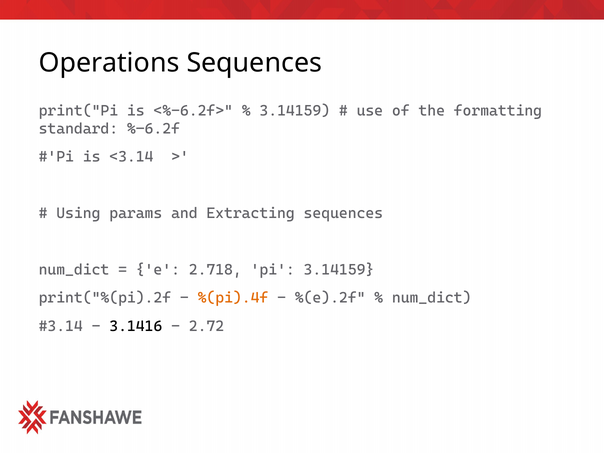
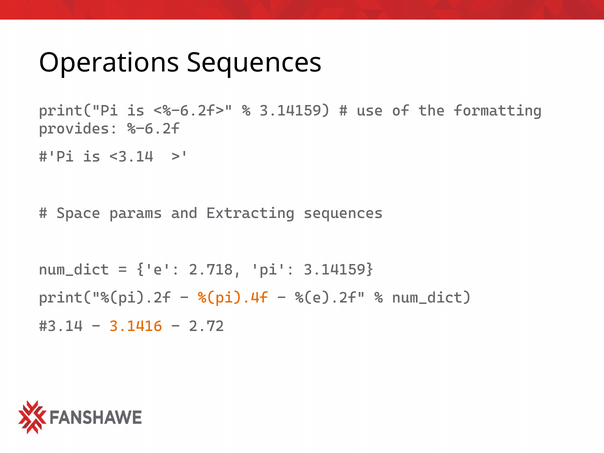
standard: standard -> provides (78, 129)
Using: Using -> Space (78, 213)
3.1416 colour: black -> orange (136, 326)
